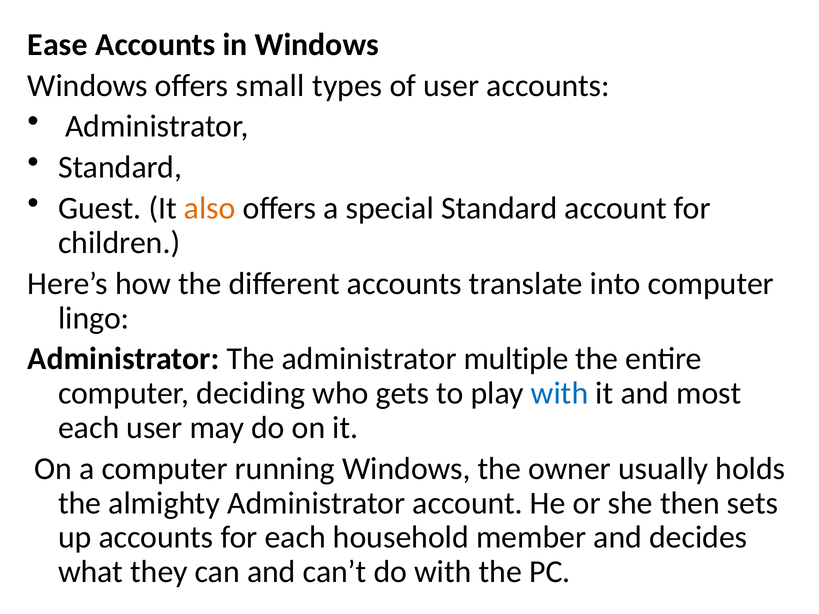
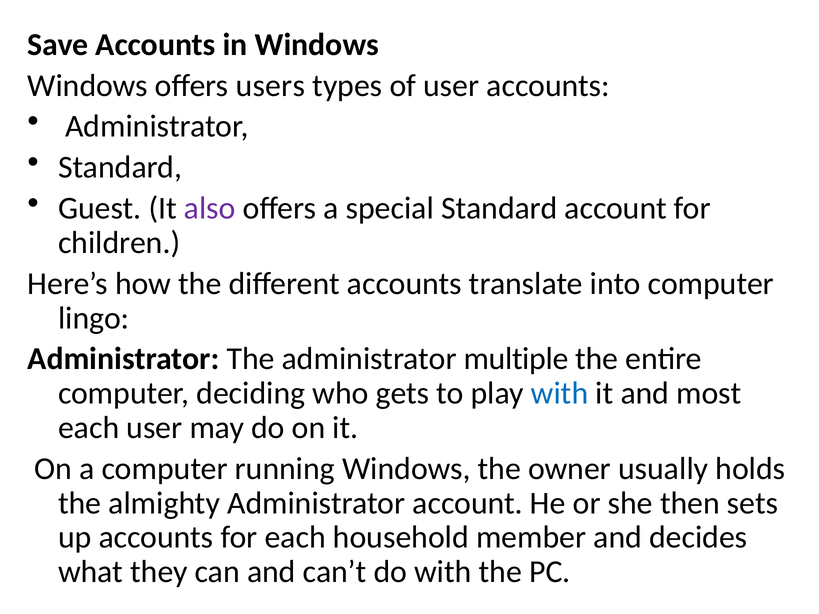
Ease: Ease -> Save (58, 45)
small: small -> users (270, 86)
also colour: orange -> purple (210, 208)
